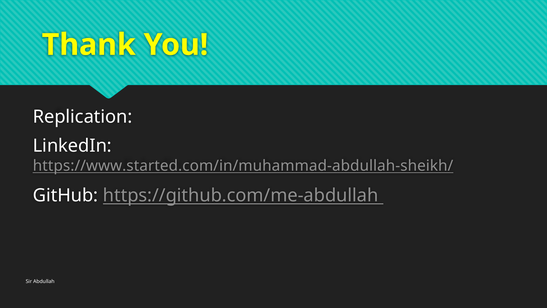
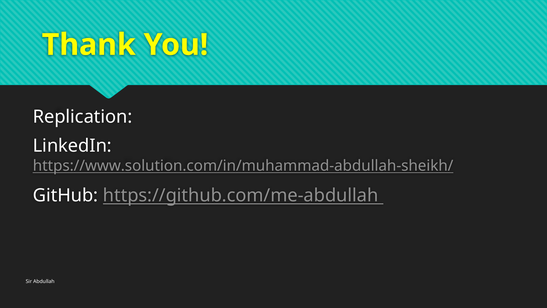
https://www.started.com/in/muhammad-abdullah-sheikh/: https://www.started.com/in/muhammad-abdullah-sheikh/ -> https://www.solution.com/in/muhammad-abdullah-sheikh/ (243, 166)
